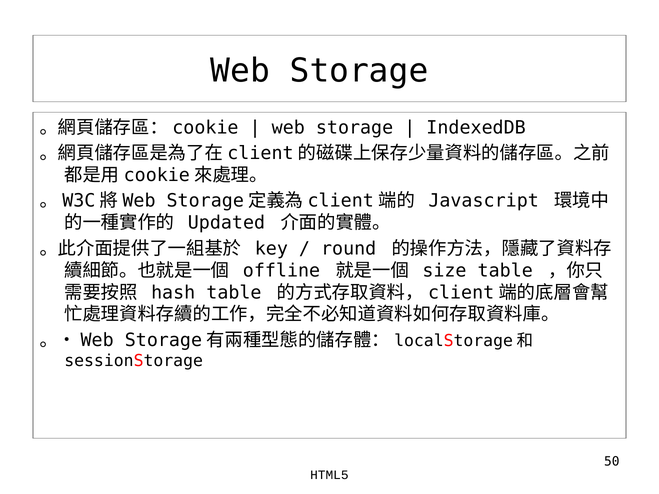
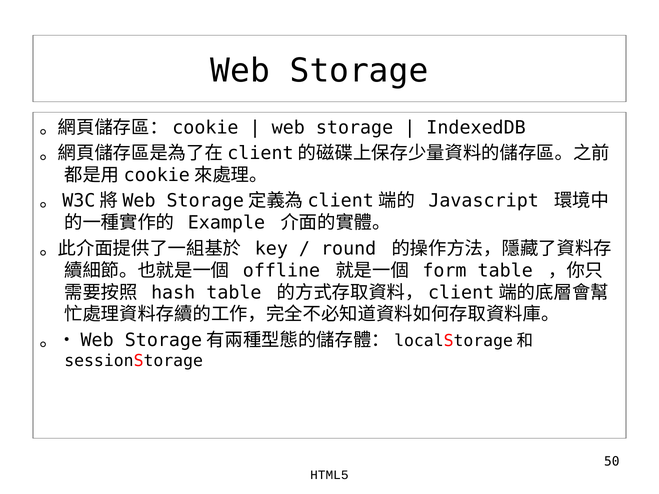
Updated: Updated -> Example (226, 223)
size: size -> form (444, 271)
